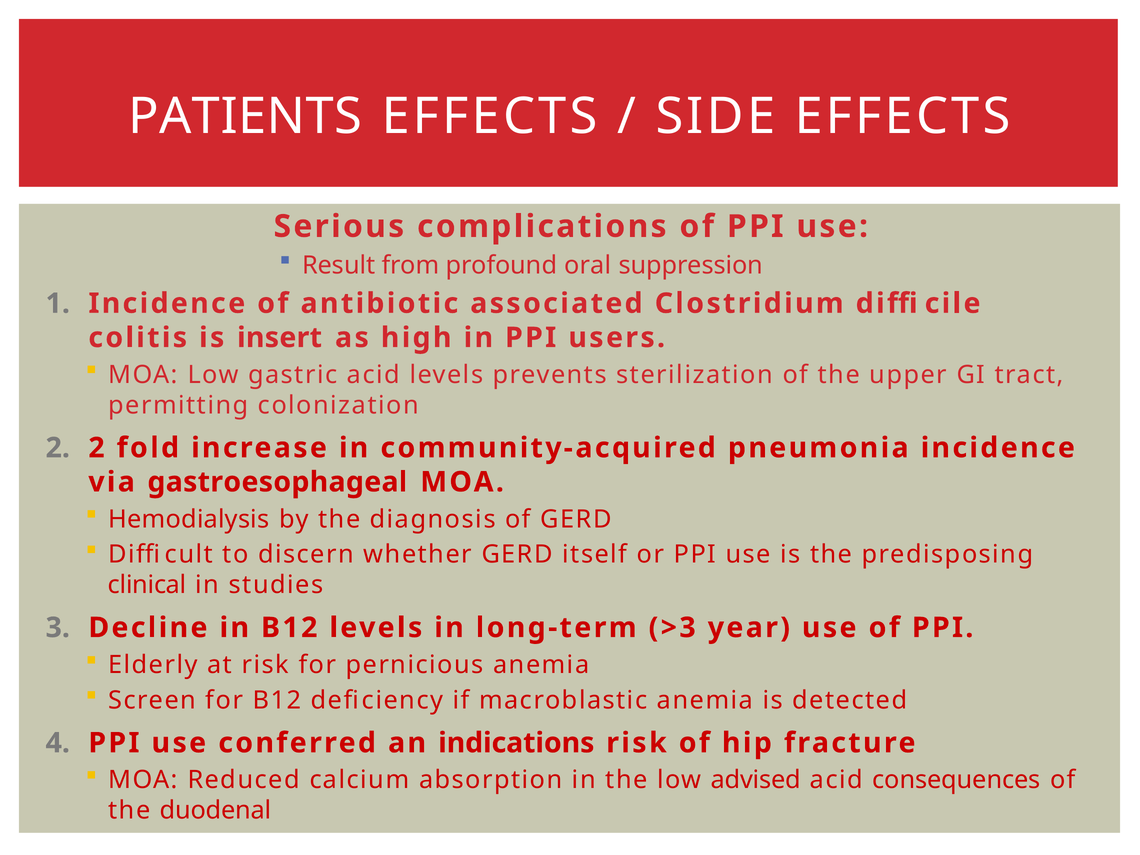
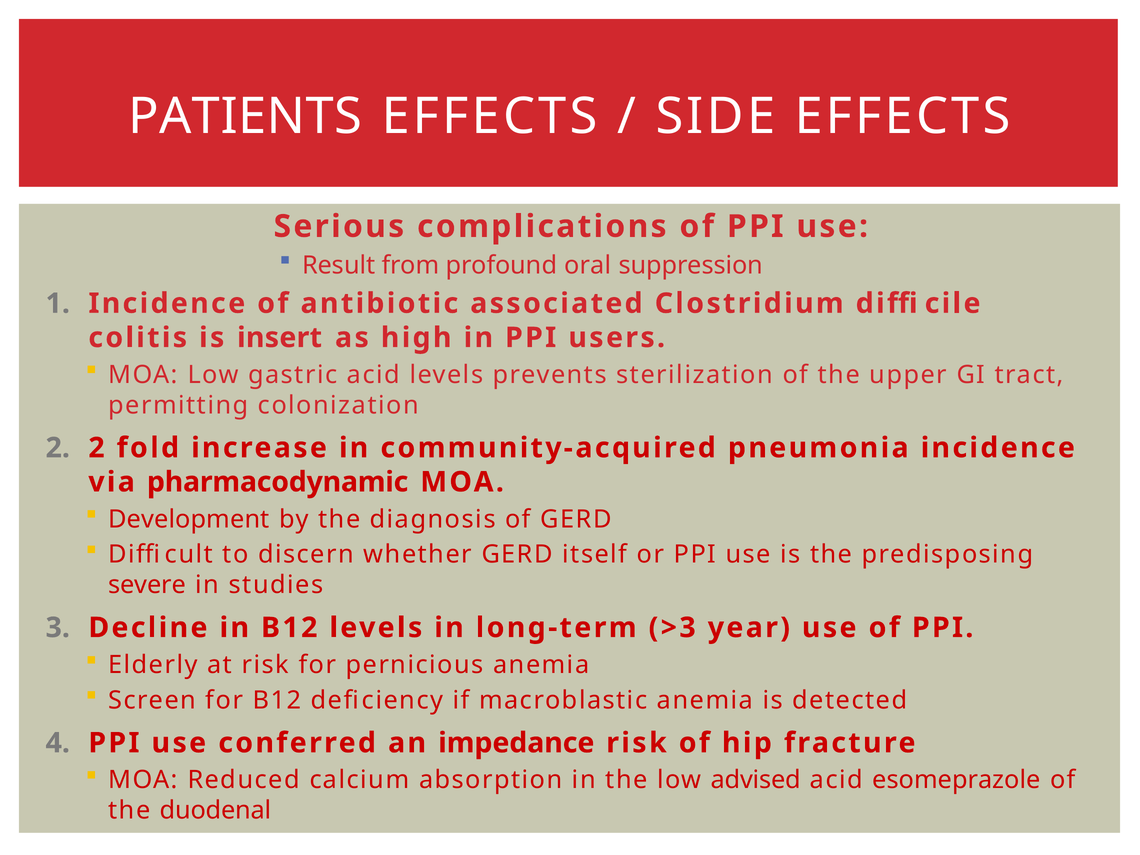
gastroesophageal: gastroesophageal -> pharmacodynamic (278, 482)
Hemodialysis: Hemodialysis -> Development (189, 519)
clinical: clinical -> severe (147, 585)
indications: indications -> impedance (516, 743)
consequences: consequences -> esomeprazole (956, 780)
